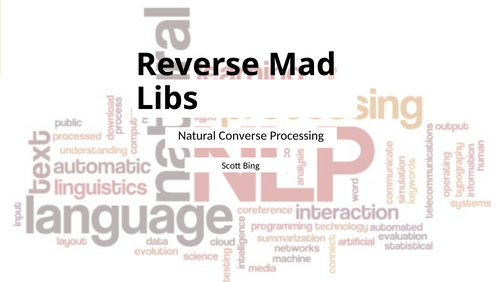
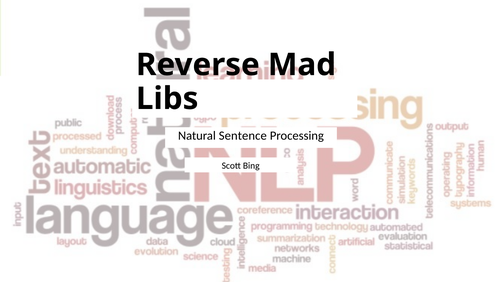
Converse: Converse -> Sentence (243, 136)
